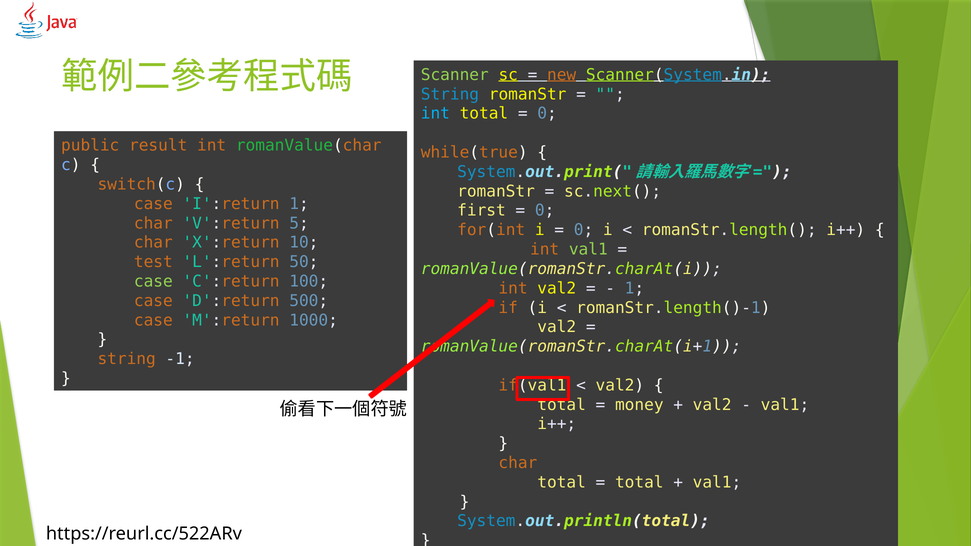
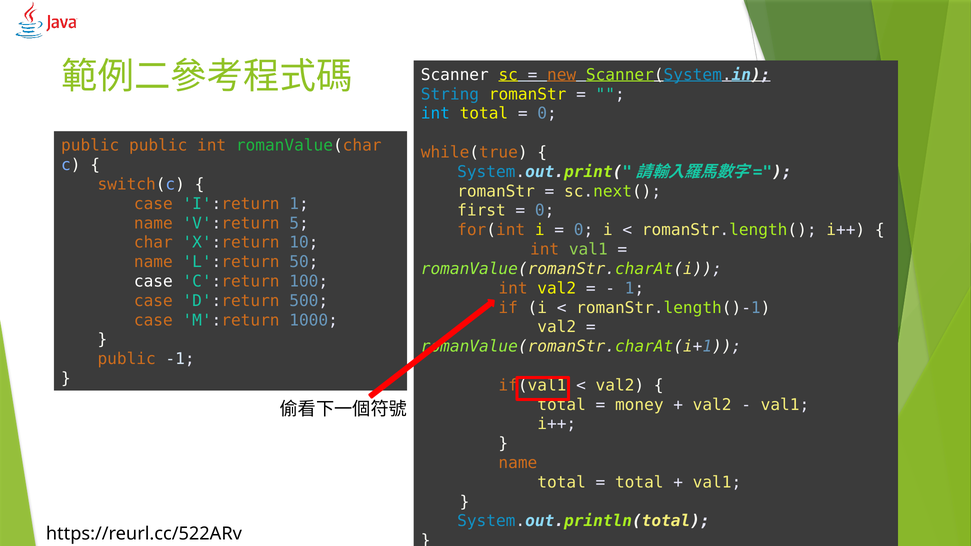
Scanner colour: light green -> white (455, 75)
public result: result -> public (158, 146)
char: char -> name (153, 223)
test: test -> name (153, 262)
case colour: light green -> white (153, 282)
string: string -> public (127, 359)
char: char -> name (518, 463)
